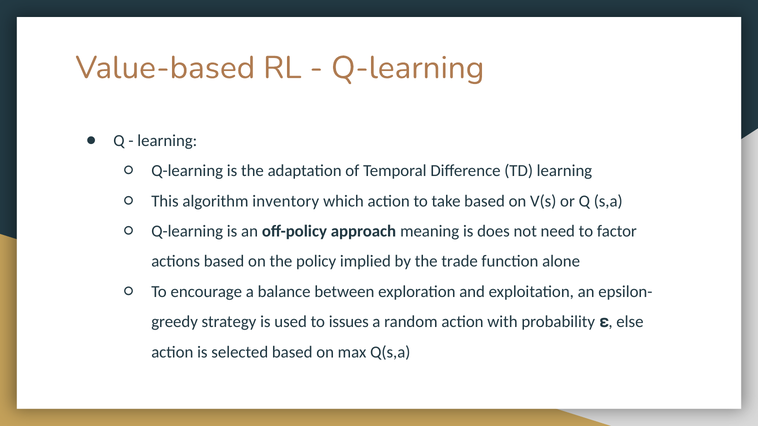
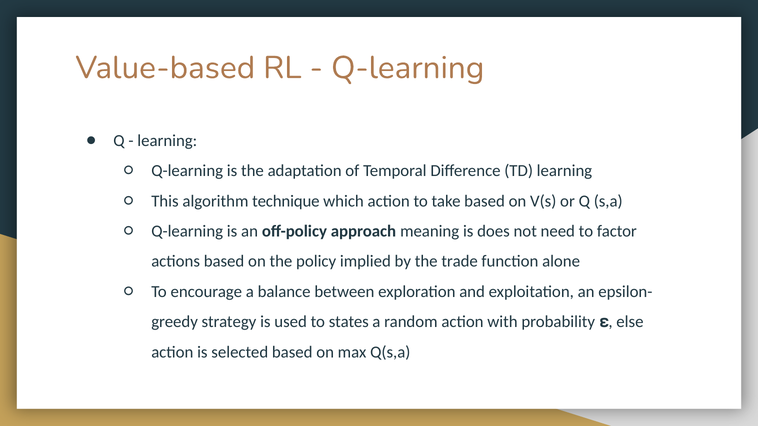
inventory: inventory -> technique (286, 201)
issues: issues -> states (349, 322)
